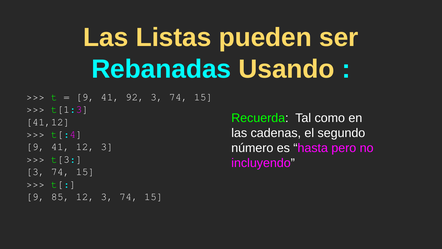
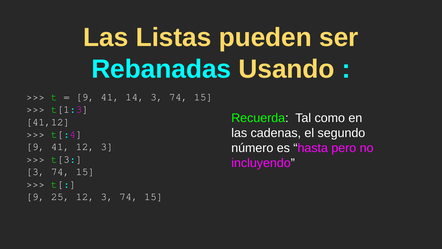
92: 92 -> 14 (135, 97)
85: 85 -> 25 (60, 196)
